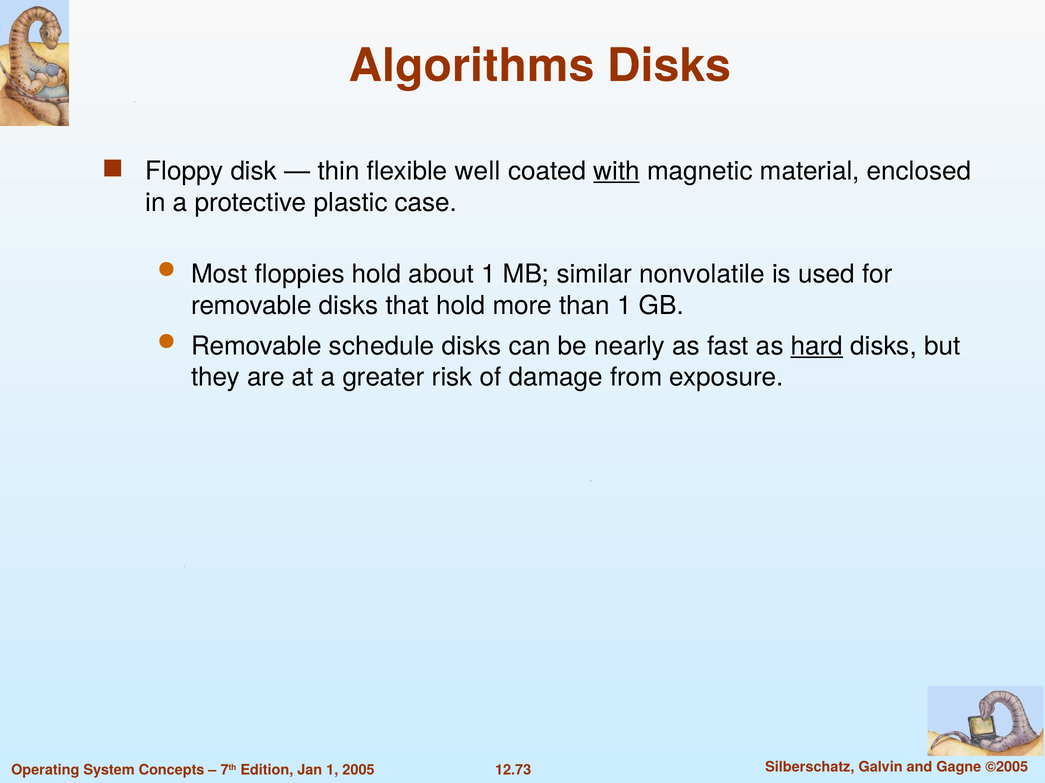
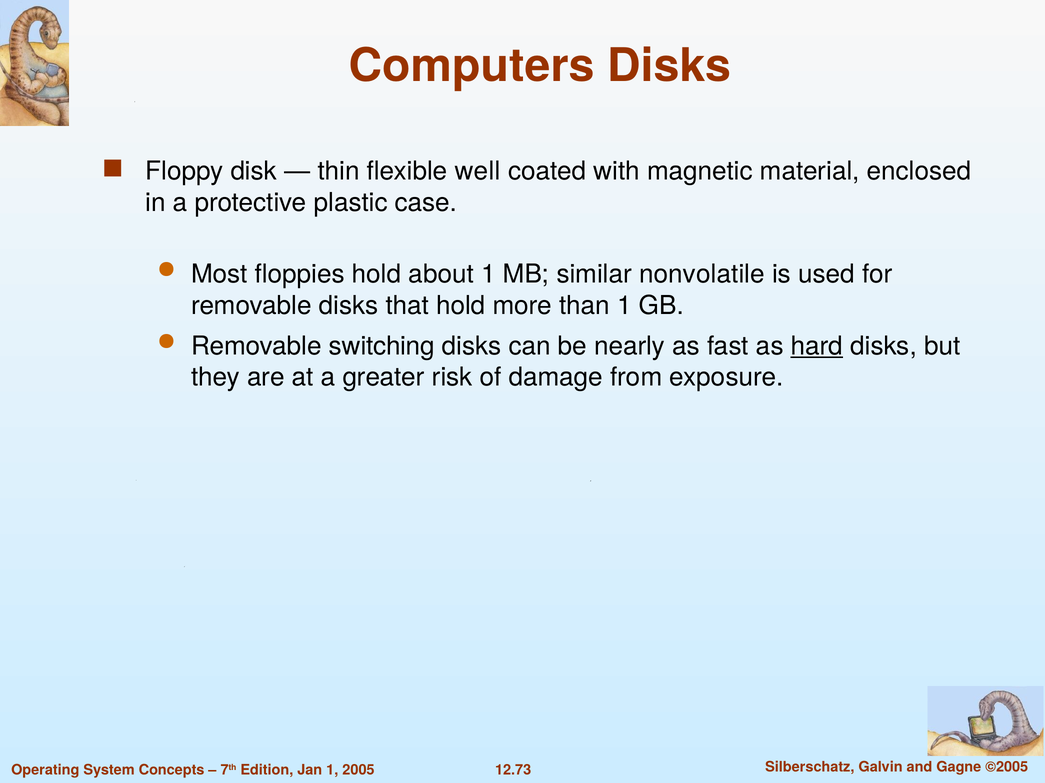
Algorithms: Algorithms -> Computers (472, 66)
with underline: present -> none (617, 171)
schedule: schedule -> switching (382, 346)
